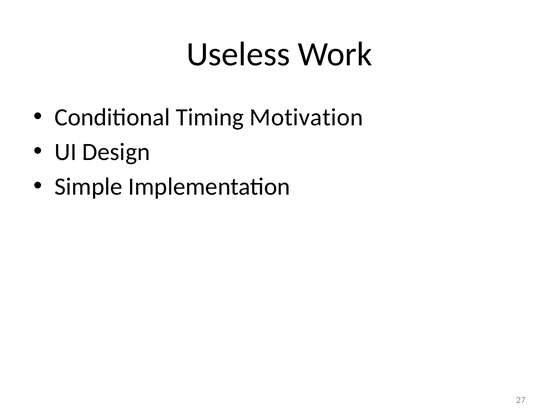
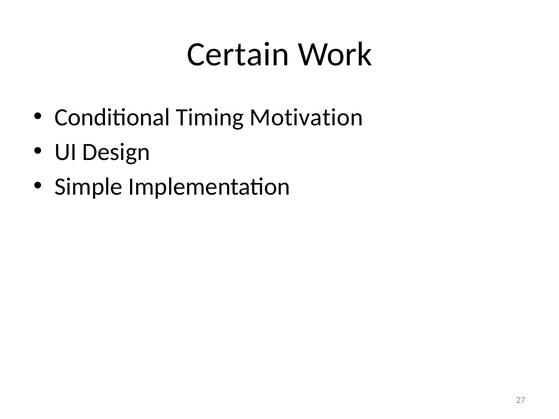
Useless: Useless -> Certain (238, 54)
